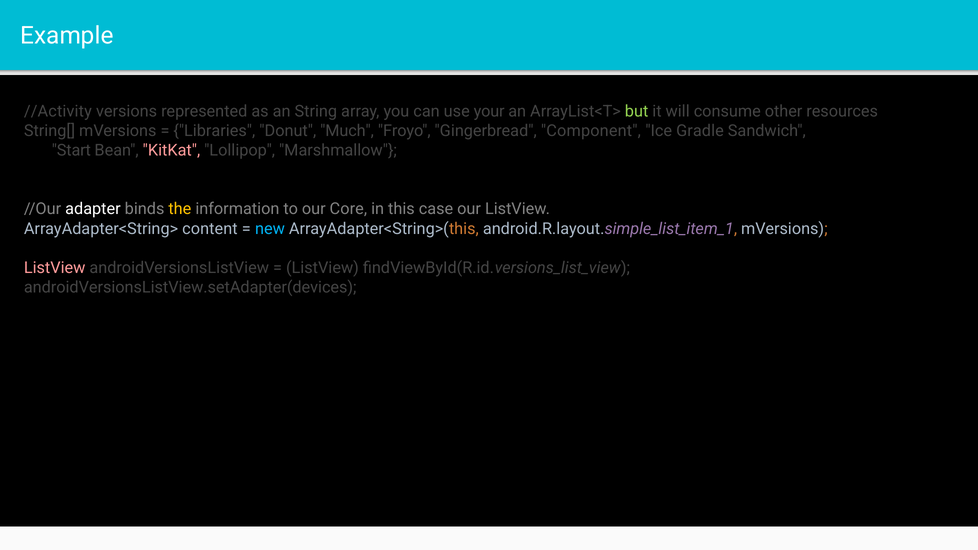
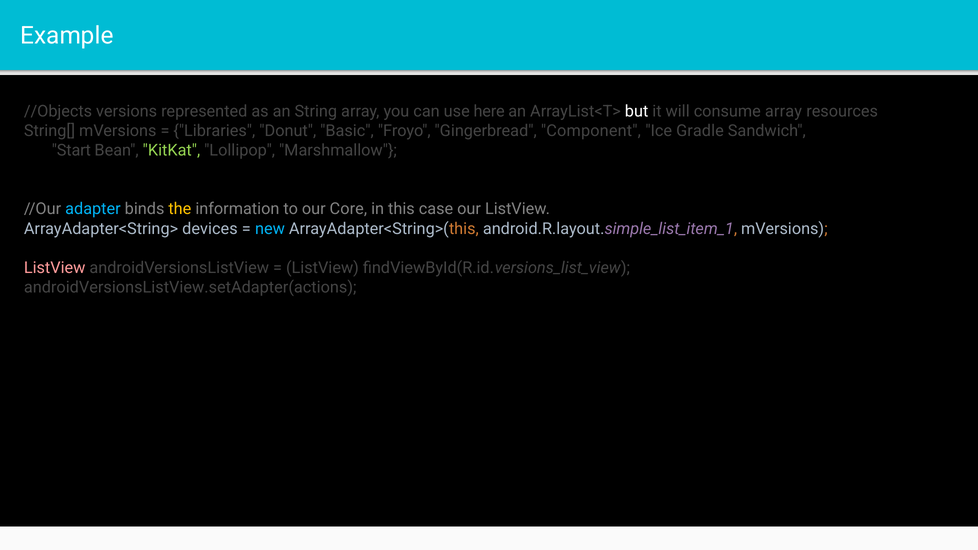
//Activity: //Activity -> //Objects (58, 111)
your: your -> here (489, 111)
but colour: light green -> white (637, 111)
consume other: other -> array (784, 111)
Much: Much -> Basic (347, 131)
KitKat colour: pink -> light green (171, 150)
adapter colour: white -> light blue (93, 209)
content: content -> devices (210, 229)
androidVersionsListView.setAdapter(devices: androidVersionsListView.setAdapter(devices -> androidVersionsListView.setAdapter(actions (190, 287)
